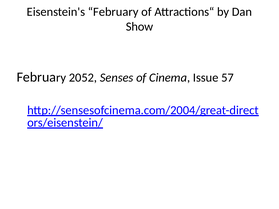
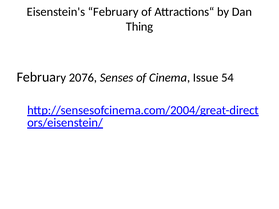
Show: Show -> Thing (140, 27)
2052: 2052 -> 2076 (83, 78)
57: 57 -> 54 (228, 78)
